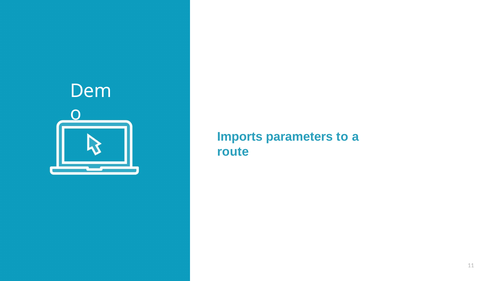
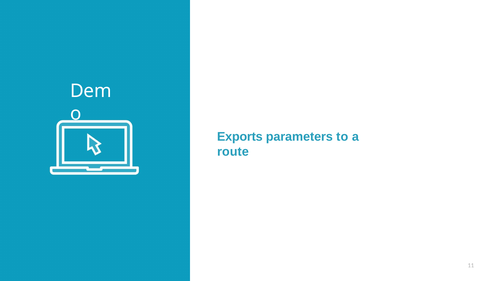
Imports: Imports -> Exports (240, 137)
